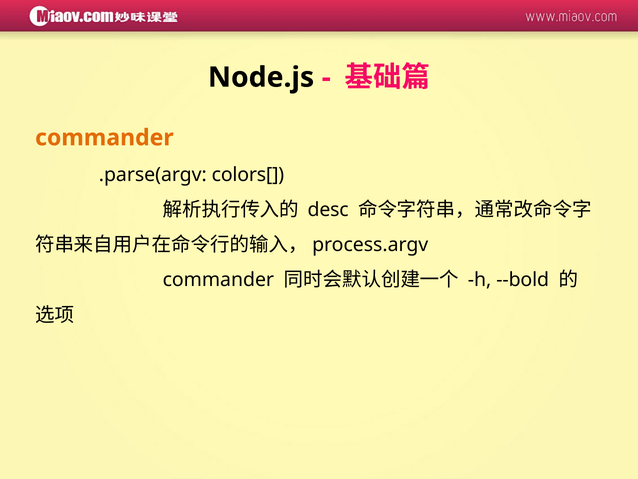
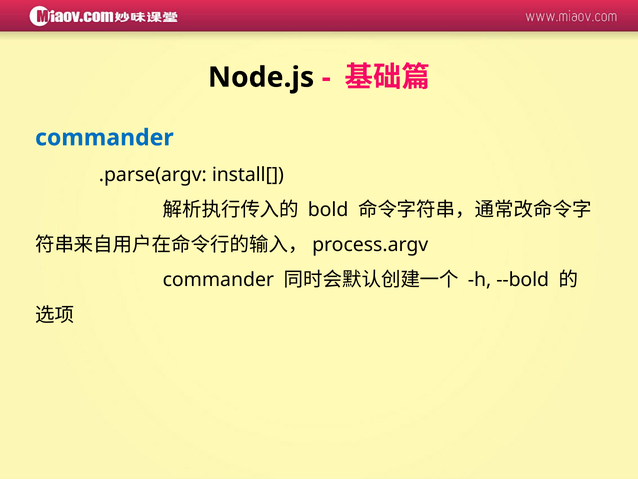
commander colour: orange -> blue (104, 138)
colors[: colors[ -> install[ (248, 175)
desc: desc -> bold (328, 210)
